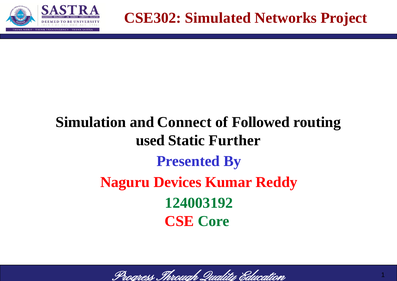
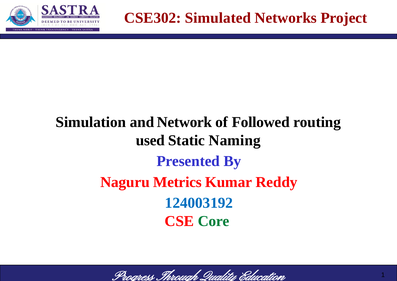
Connect: Connect -> Network (184, 122)
Further: Further -> Naming (235, 140)
Devices: Devices -> Metrics (177, 182)
124003192 colour: green -> blue (199, 203)
